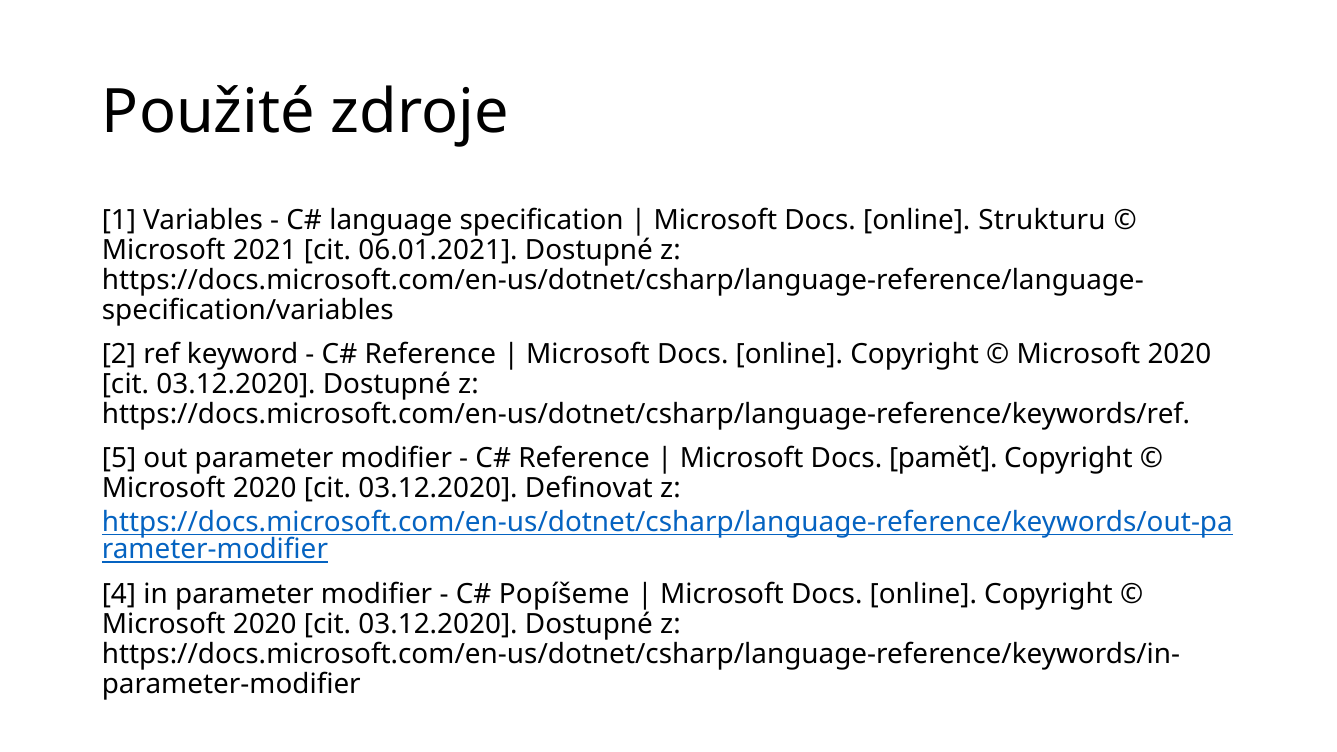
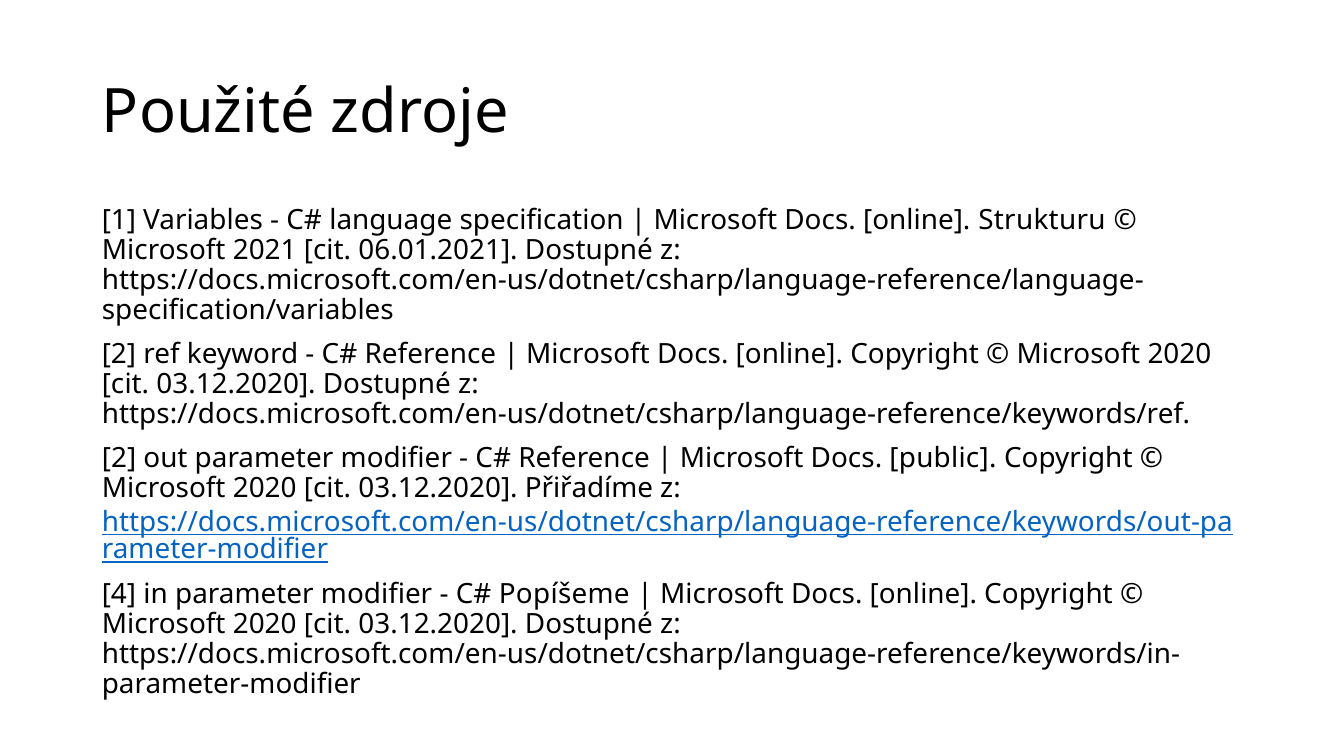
5: 5 -> 2 (119, 459)
paměť: paměť -> public (943, 459)
Definovat: Definovat -> Přiřadíme (589, 489)
